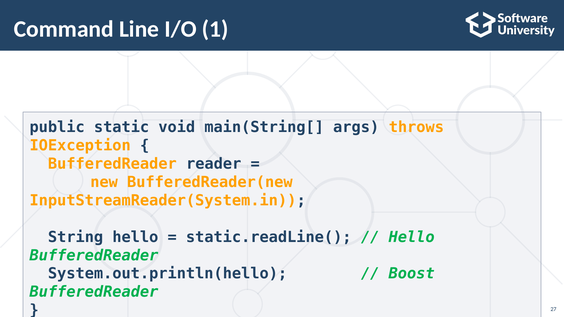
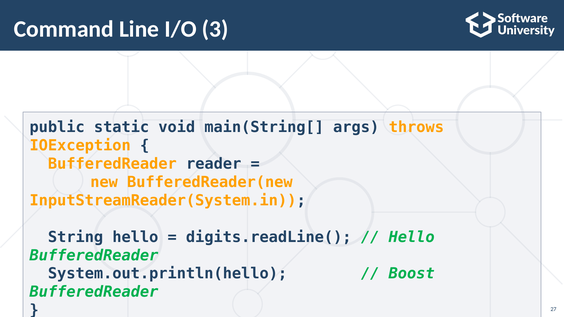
1: 1 -> 3 (215, 29)
static.readLine(: static.readLine( -> digits.readLine( (269, 237)
